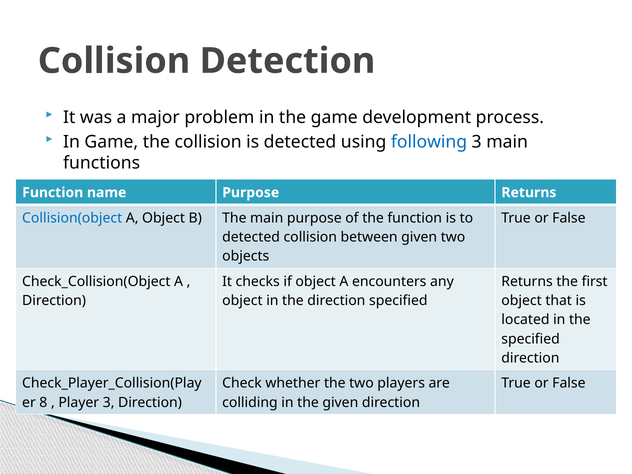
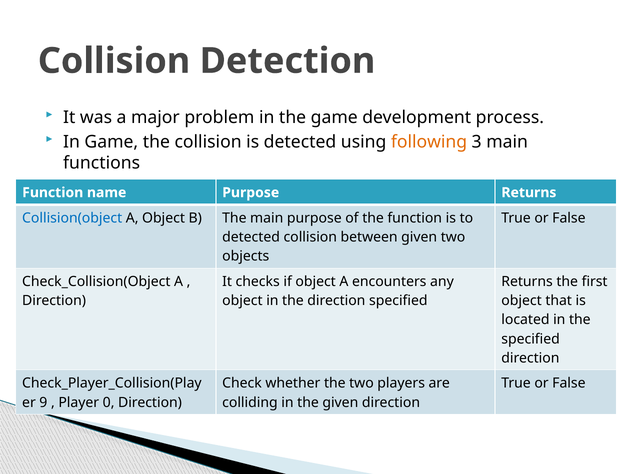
following colour: blue -> orange (429, 142)
8: 8 -> 9 (43, 402)
Player 3: 3 -> 0 (109, 402)
